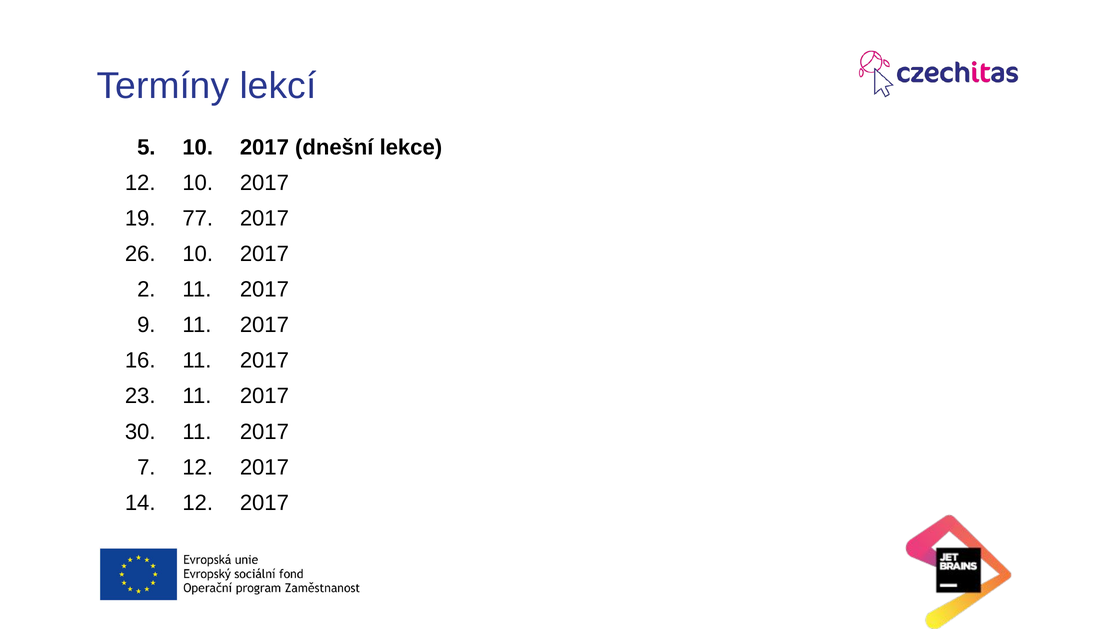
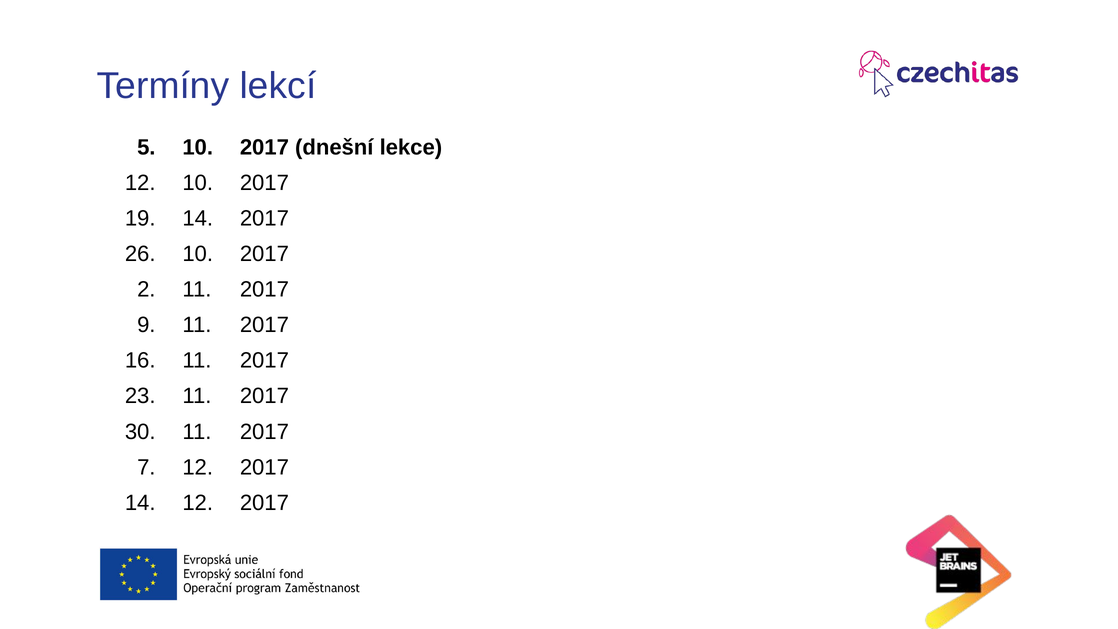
19 77: 77 -> 14 (198, 218)
